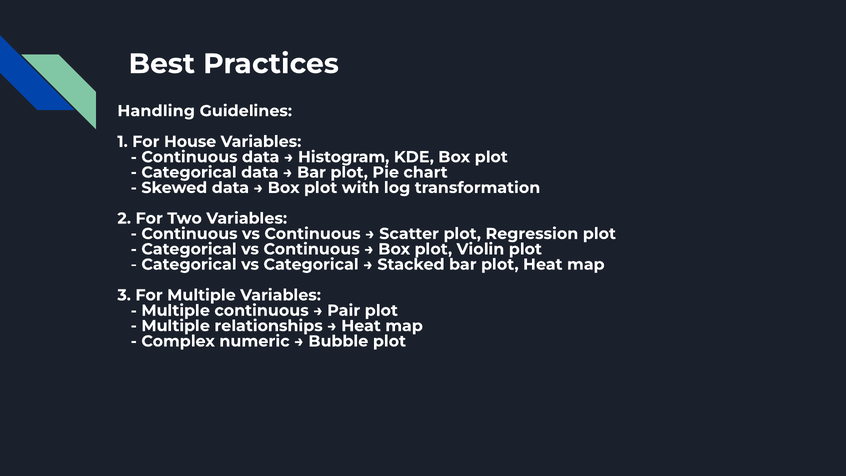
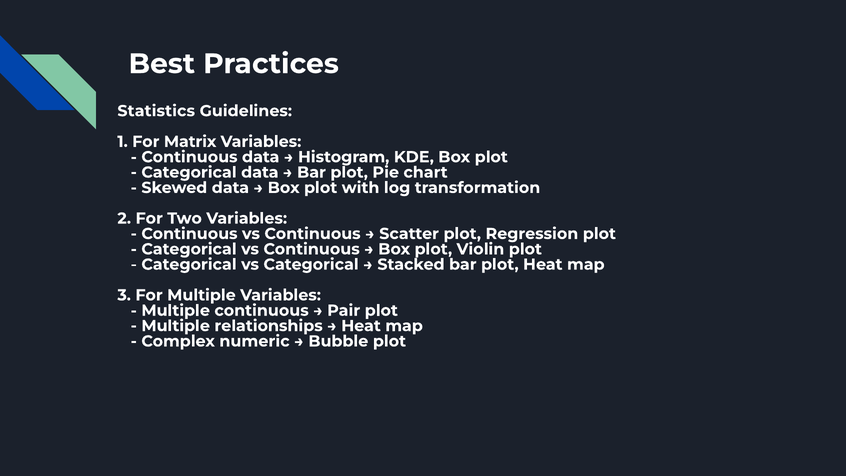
Handling: Handling -> Statistics (156, 111)
House: House -> Matrix (190, 142)
